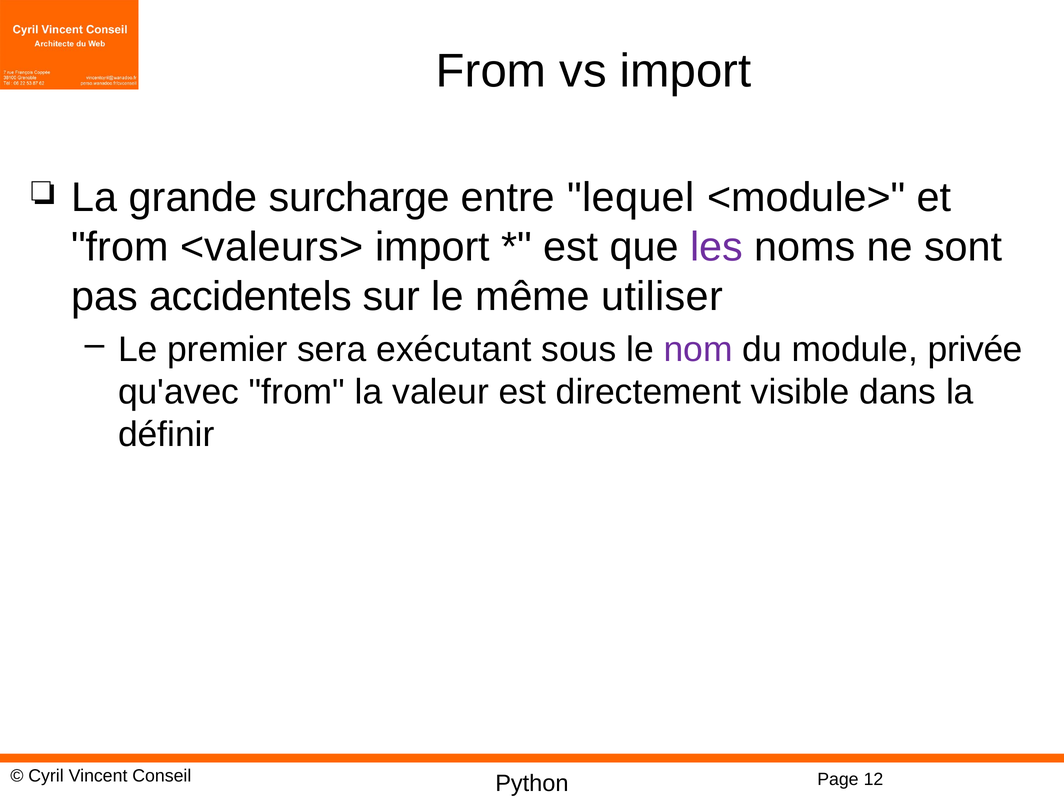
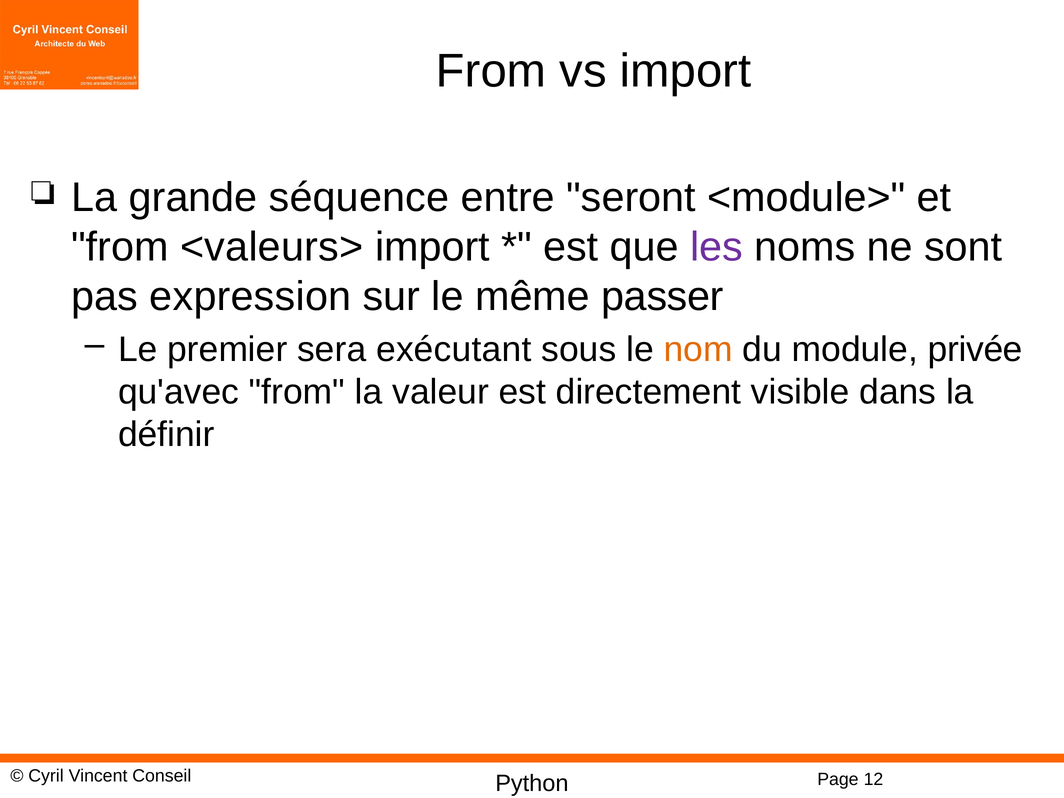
surcharge: surcharge -> séquence (359, 197)
lequel: lequel -> seront (631, 197)
accidentels: accidentels -> expression (250, 297)
utiliser: utiliser -> passer (662, 297)
nom colour: purple -> orange (698, 350)
